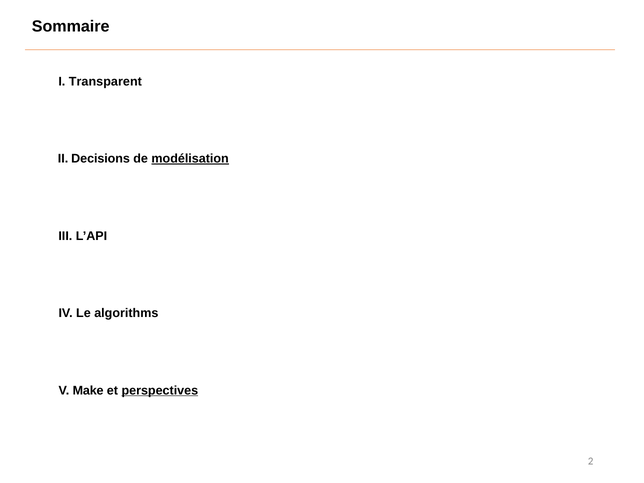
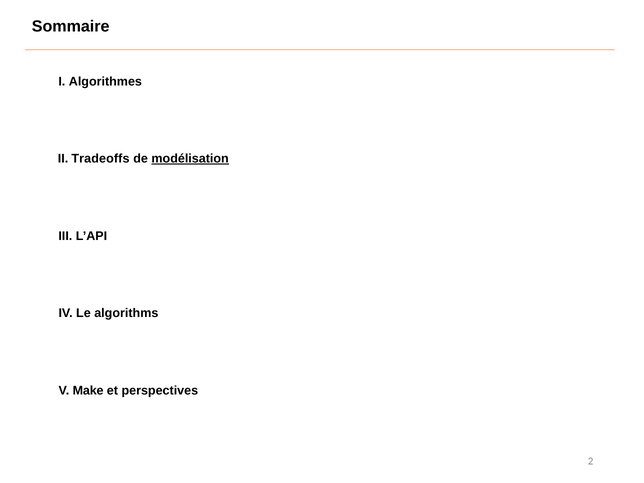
Transparent: Transparent -> Algorithmes (105, 81)
Decisions: Decisions -> Tradeoffs (100, 159)
perspectives underline: present -> none (160, 390)
